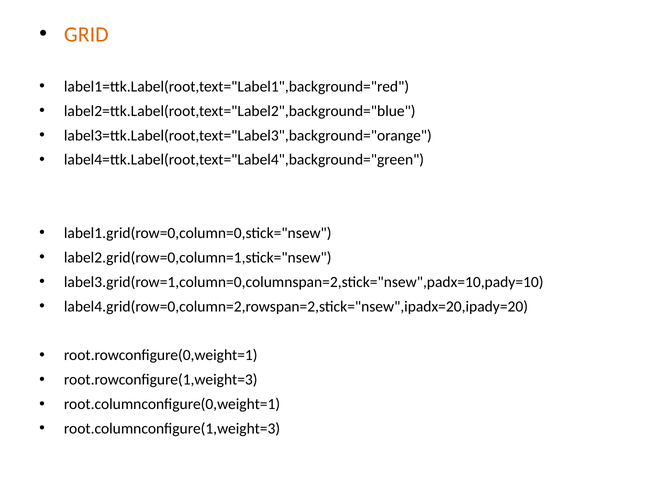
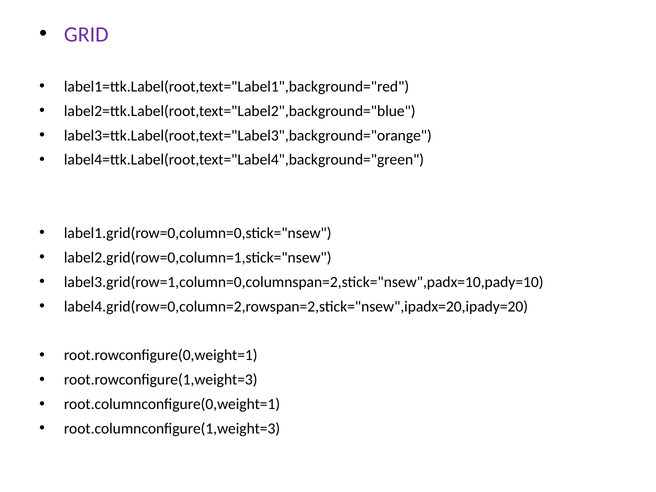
GRID colour: orange -> purple (86, 34)
